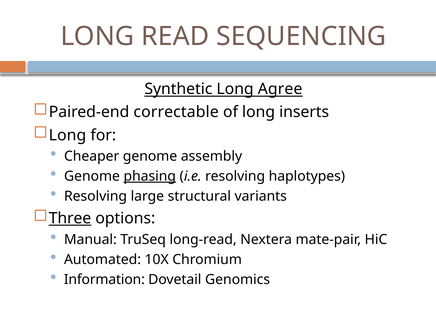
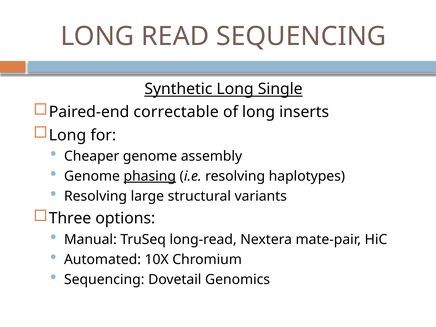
Agree: Agree -> Single (280, 89)
Three underline: present -> none (70, 218)
Information: Information -> Sequencing (104, 280)
